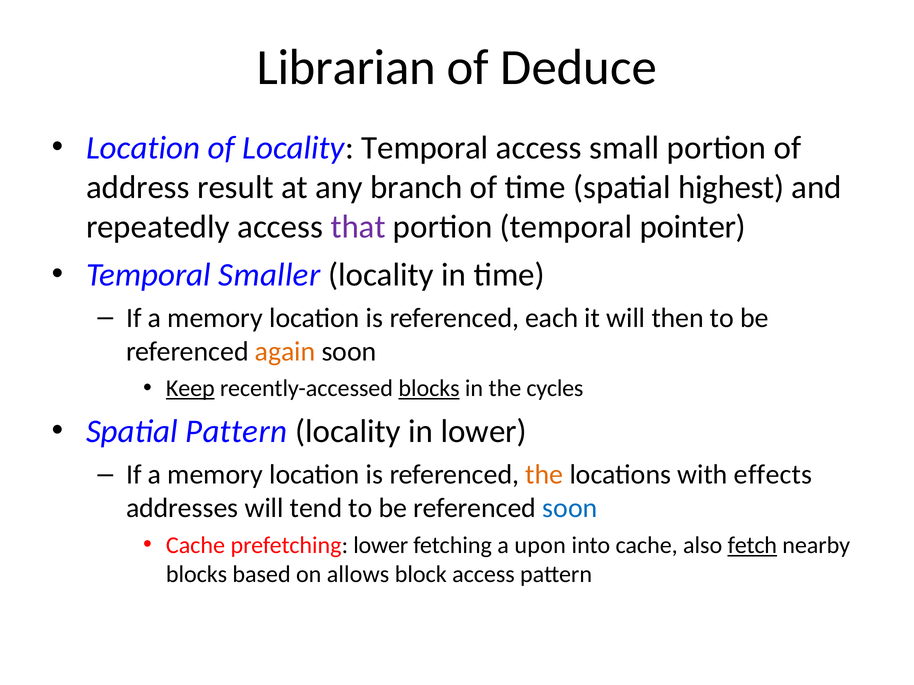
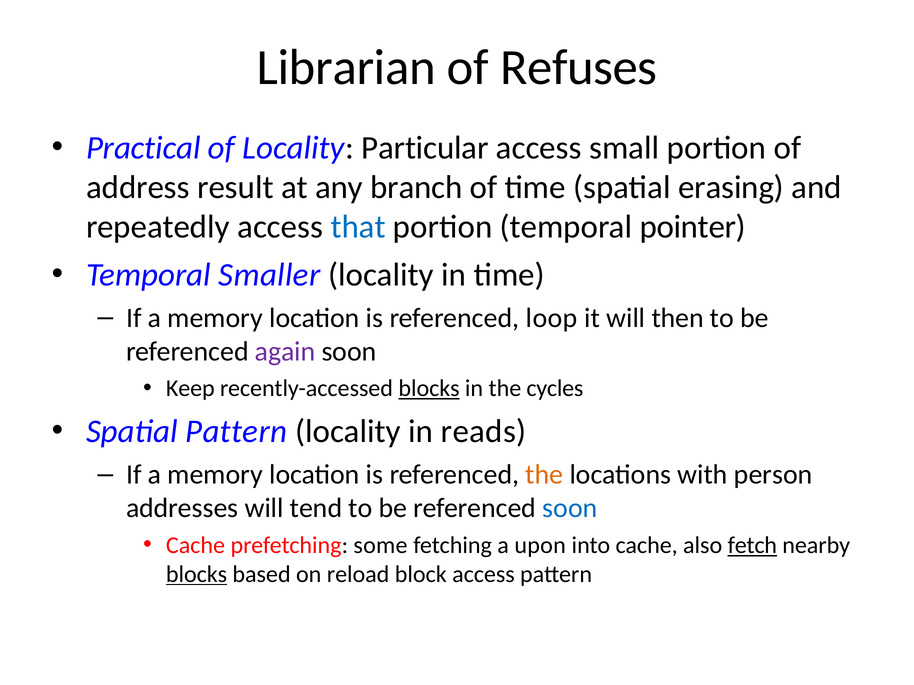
Deduce: Deduce -> Refuses (579, 68)
Location: Location -> Practical (143, 148)
Locality Temporal: Temporal -> Particular (425, 148)
highest: highest -> erasing (731, 188)
that colour: purple -> blue (358, 227)
each: each -> loop (552, 318)
again colour: orange -> purple (285, 352)
Keep underline: present -> none (190, 389)
in lower: lower -> reads (484, 432)
effects: effects -> person (773, 475)
prefetching lower: lower -> some (380, 546)
blocks underline: none -> present (197, 575)
allows: allows -> reload (358, 575)
